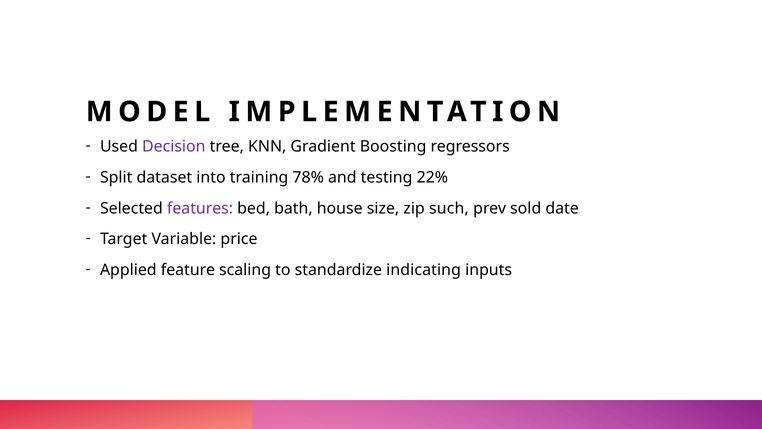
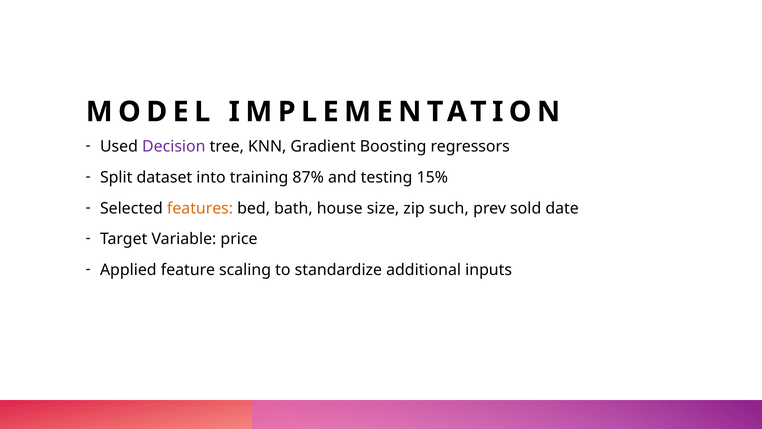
78%: 78% -> 87% (308, 177)
22%: 22% -> 15% (432, 177)
features colour: purple -> orange (200, 208)
indicating: indicating -> additional (424, 270)
